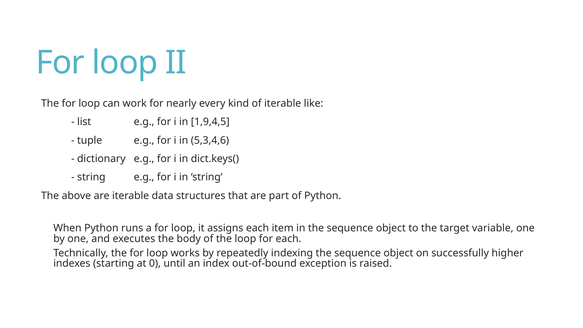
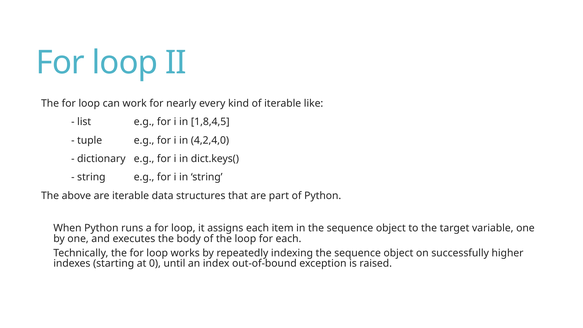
1,9,4,5: 1,9,4,5 -> 1,8,4,5 (210, 122)
5,3,4,6: 5,3,4,6 -> 4,2,4,0 (210, 140)
